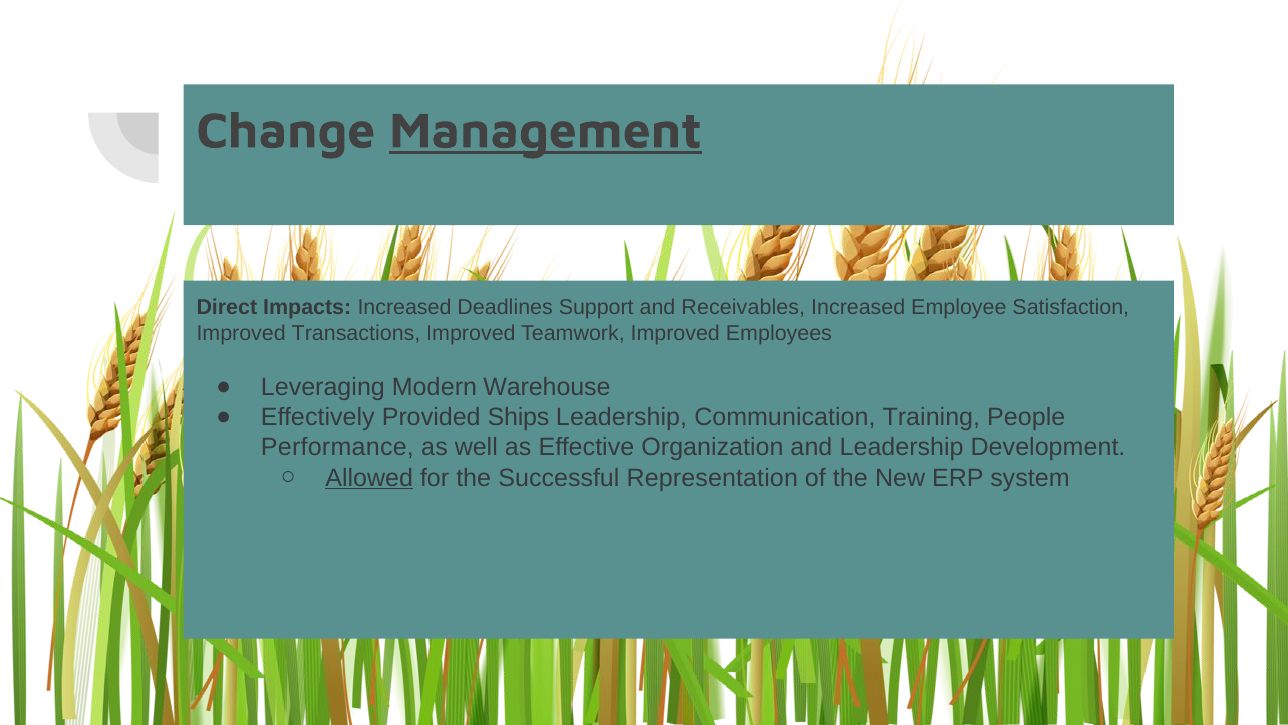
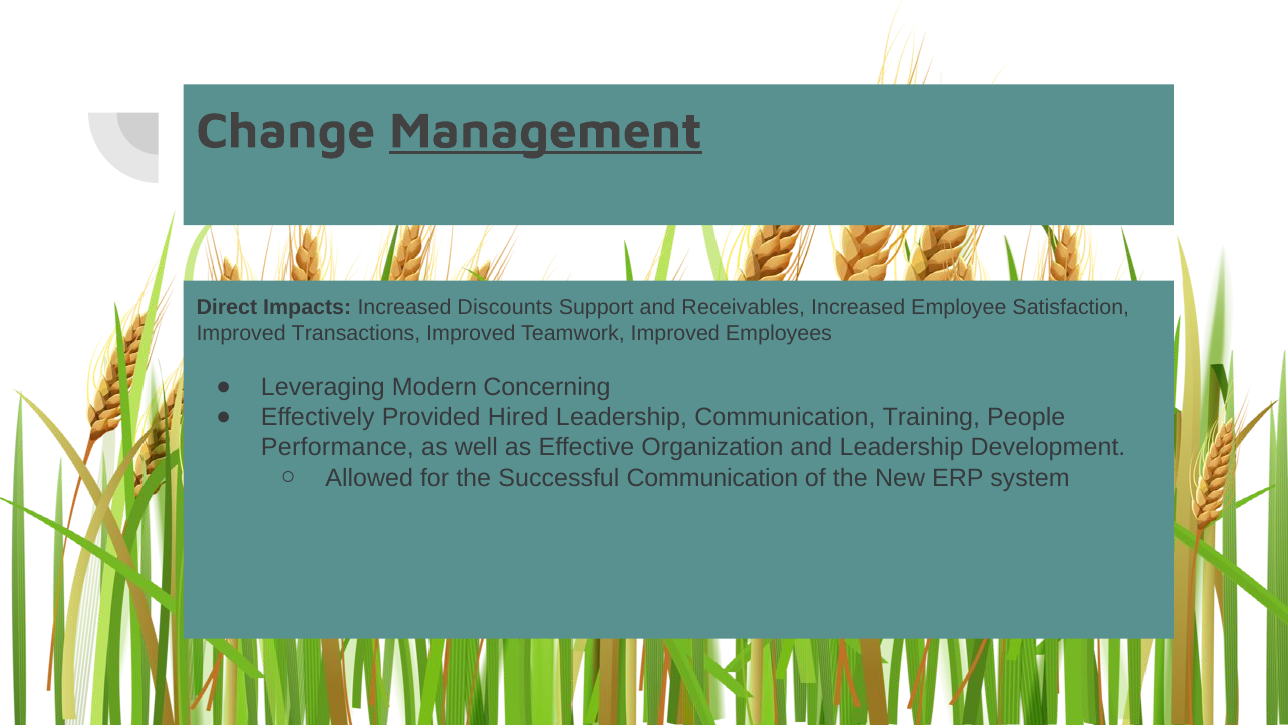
Deadlines: Deadlines -> Discounts (505, 308)
Warehouse: Warehouse -> Concerning (547, 387)
Ships: Ships -> Hired (518, 417)
Allowed underline: present -> none (369, 477)
Successful Representation: Representation -> Communication (712, 477)
